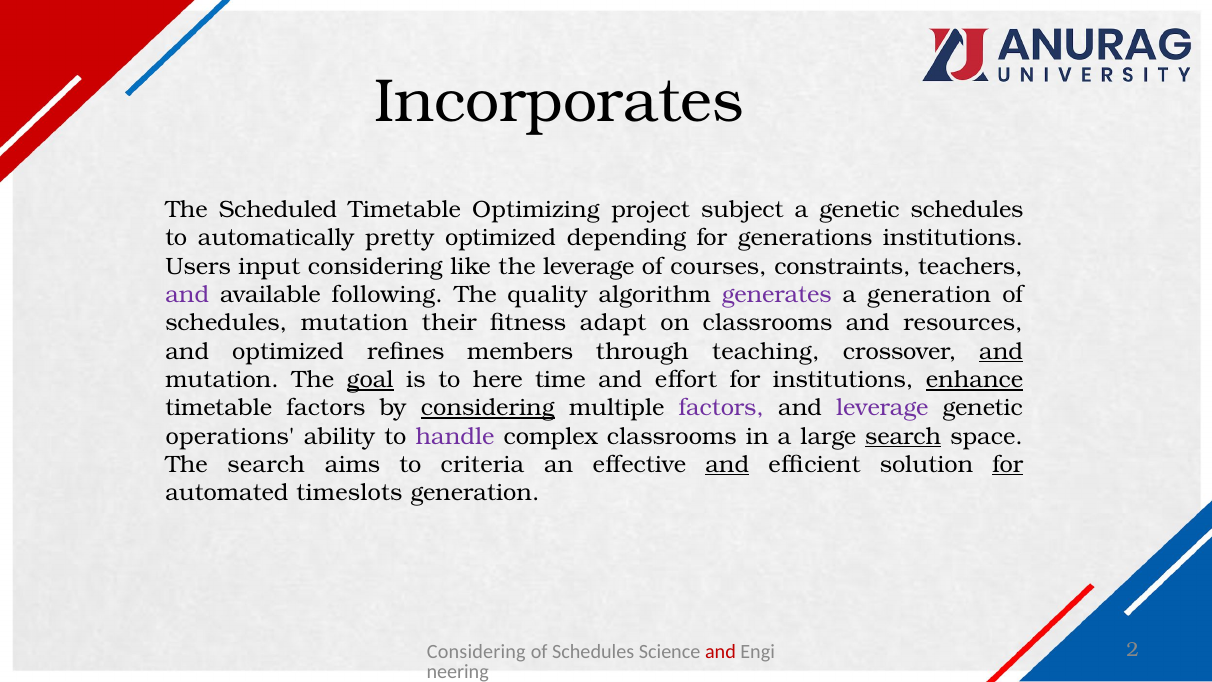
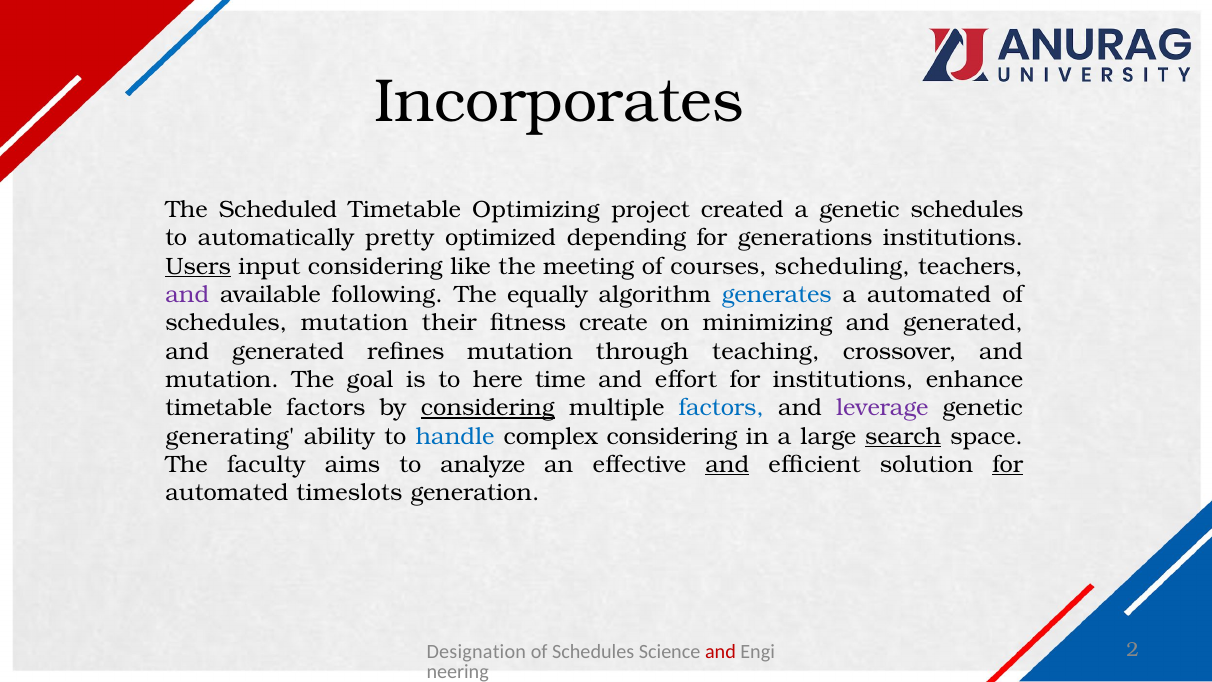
subject: subject -> created (742, 210)
Users underline: none -> present (198, 266)
the leverage: leverage -> meeting (589, 266)
constraints: constraints -> scheduling (842, 266)
quality: quality -> equally (548, 295)
generates colour: purple -> blue (777, 295)
a generation: generation -> automated (929, 295)
adapt: adapt -> create (613, 323)
on classrooms: classrooms -> minimizing (768, 323)
resources: resources -> generated (963, 323)
optimized: optimized -> generated (288, 351)
refines members: members -> mutation (520, 351)
and underline: present -> none (1001, 351)
goal underline: present -> none (370, 380)
enhance underline: present -> none (975, 380)
factors colour: purple -> blue (721, 408)
operations: operations -> generating (230, 436)
handle colour: purple -> blue (455, 436)
complex classrooms: classrooms -> considering (672, 436)
The search: search -> faculty (266, 464)
criteria: criteria -> analyze (483, 464)
Considering: Considering -> Designation (476, 651)
